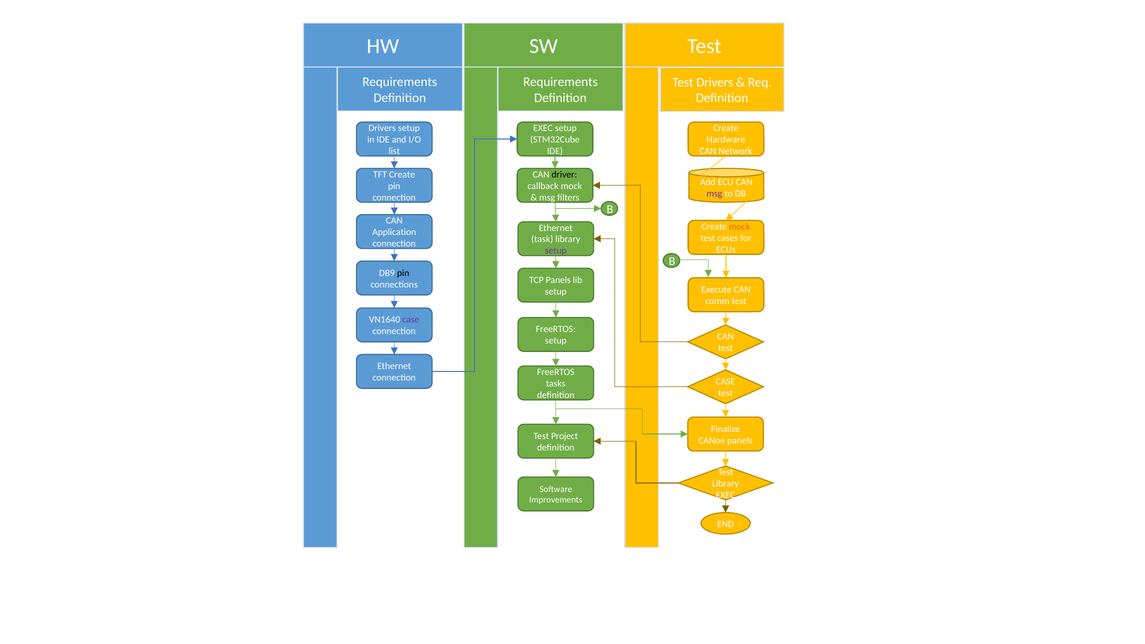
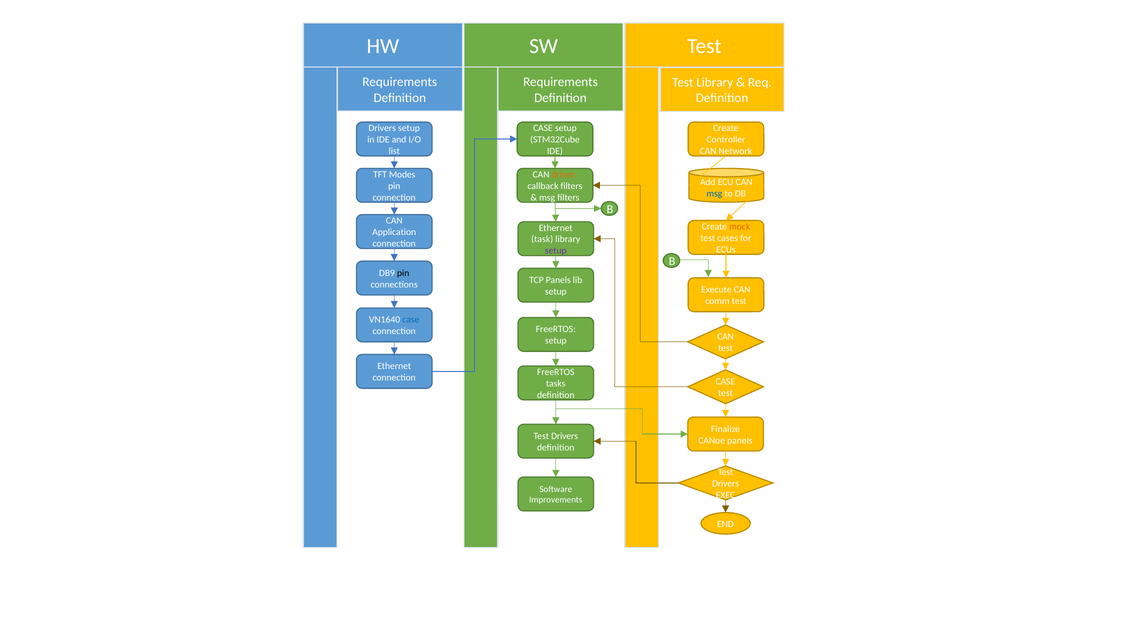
Test Drivers: Drivers -> Library (715, 82)
EXEC: EXEC -> CASE (543, 128)
Hardware: Hardware -> Controller (726, 140)
TFT Create: Create -> Modes (402, 175)
driver colour: black -> orange (564, 175)
callback mock: mock -> filters (571, 186)
msg colour: purple -> blue (714, 194)
case colour: purple -> blue (411, 320)
Project: Project -> Drivers (565, 436)
Library: Library -> Drivers (726, 484)
